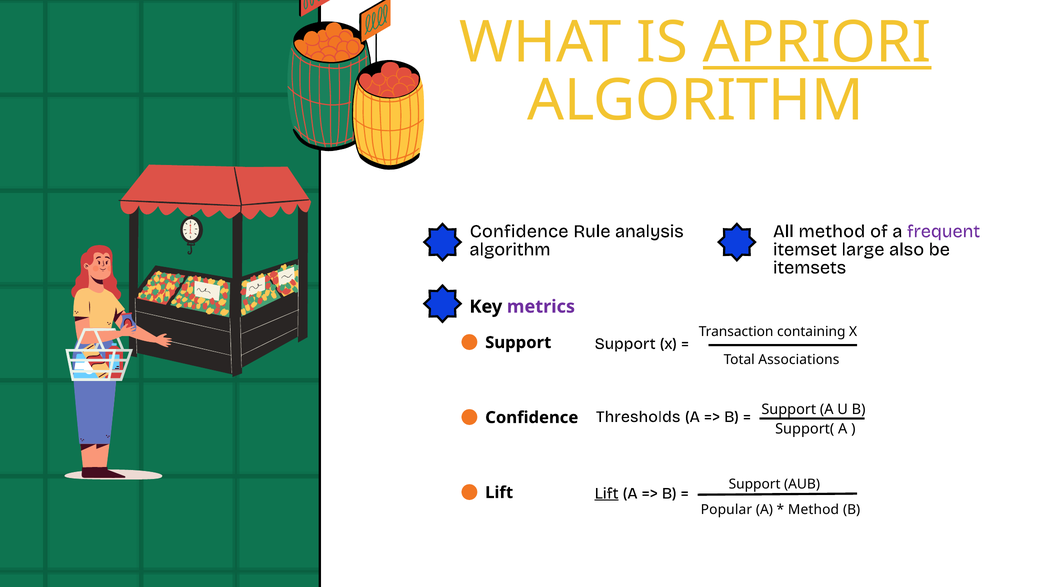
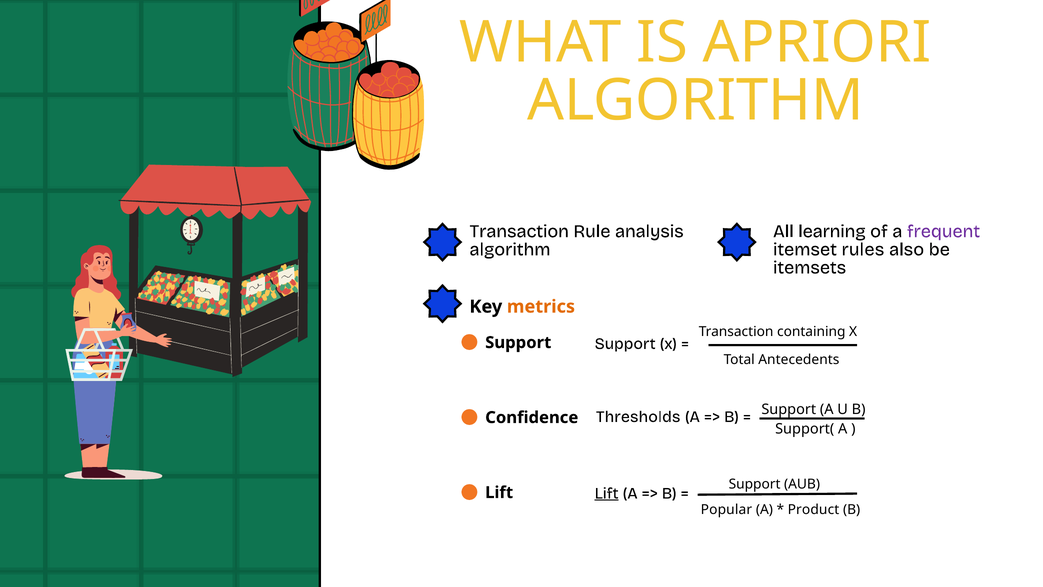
APRIORI underline: present -> none (817, 43)
Confidence: Confidence -> Transaction (519, 231)
All method: method -> learning (832, 231)
large: large -> rules (863, 249)
metrics colour: purple -> orange (541, 306)
Associations: Associations -> Antecedents (799, 360)
Method: Method -> Product (813, 509)
